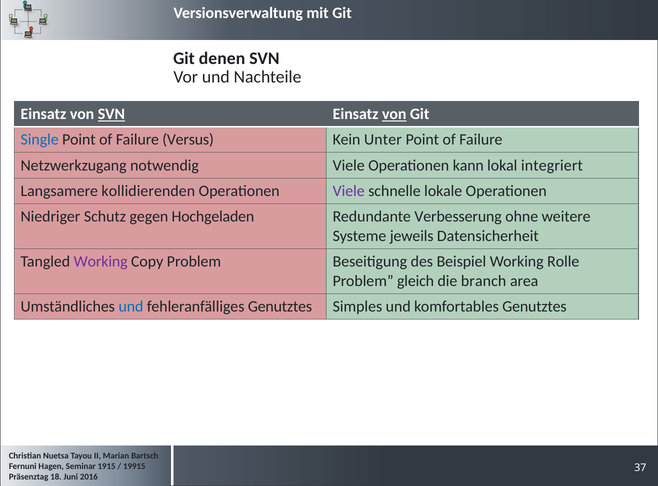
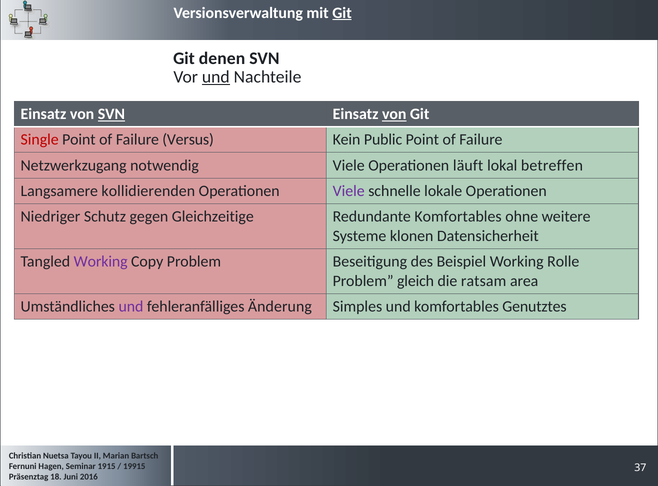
Git underline: none -> present (342, 13)
und underline: none -> present (216, 77)
Single colour: blue -> red (40, 140)
Unter: Unter -> Public (383, 140)
kann: kann -> läuft (468, 165)
integriert: integriert -> betreffen (552, 165)
Hochgeladen: Hochgeladen -> Gleichzeitige (213, 217)
Redundante Verbesserung: Verbesserung -> Komfortables (458, 217)
jeweils: jeweils -> klonen (412, 236)
branch: branch -> ratsam (484, 281)
und colour: blue -> purple (131, 307)
fehleranfälliges Genutztes: Genutztes -> Änderung (280, 307)
